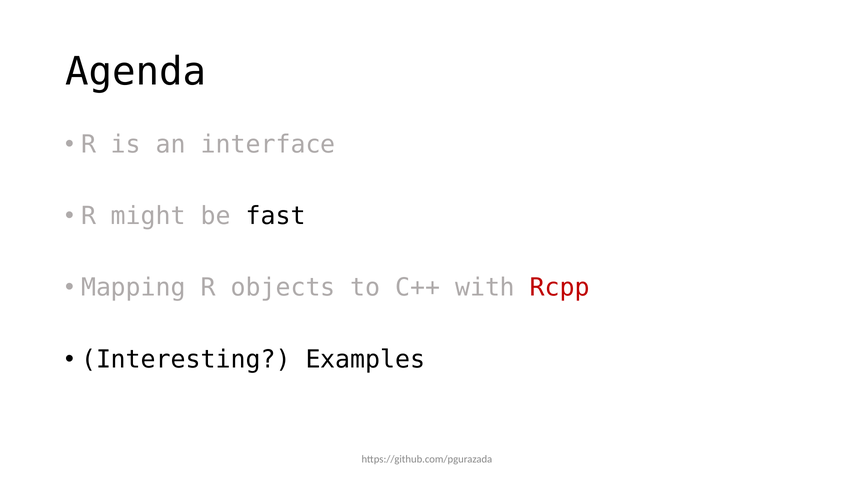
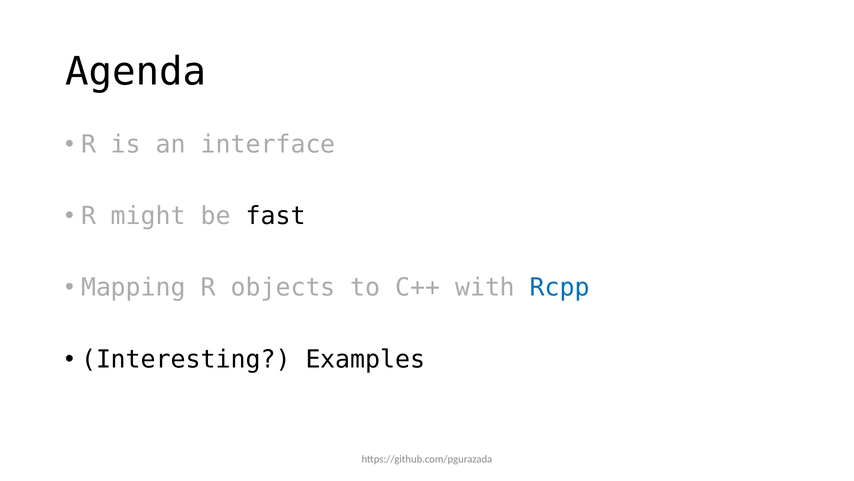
Rcpp colour: red -> blue (560, 287)
